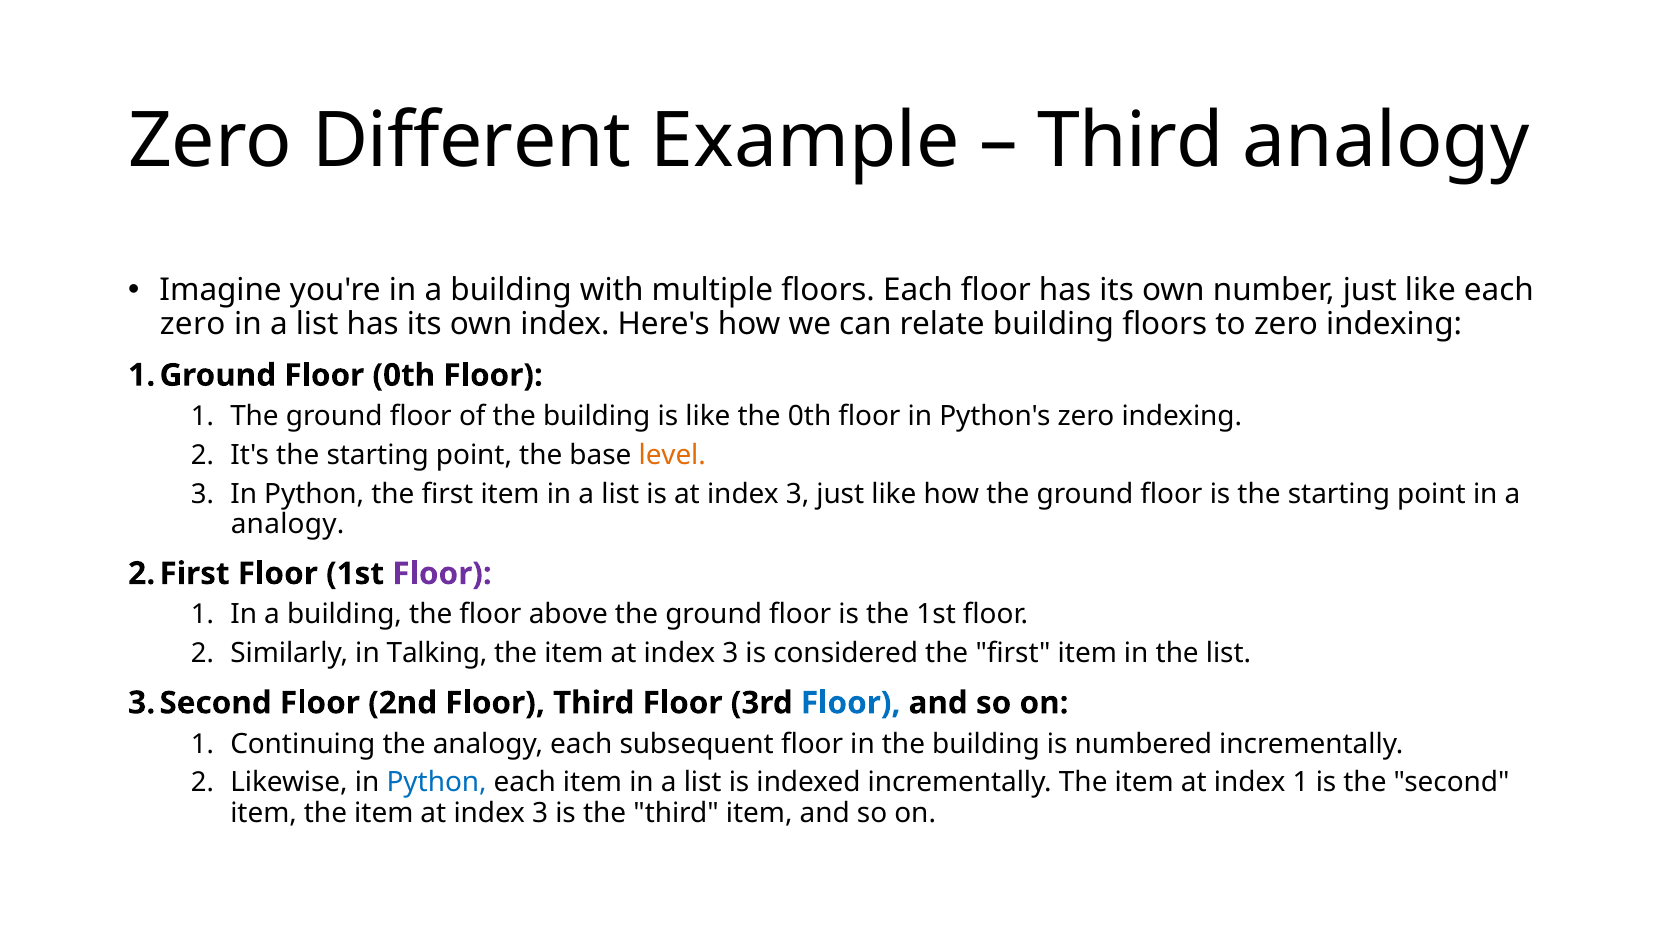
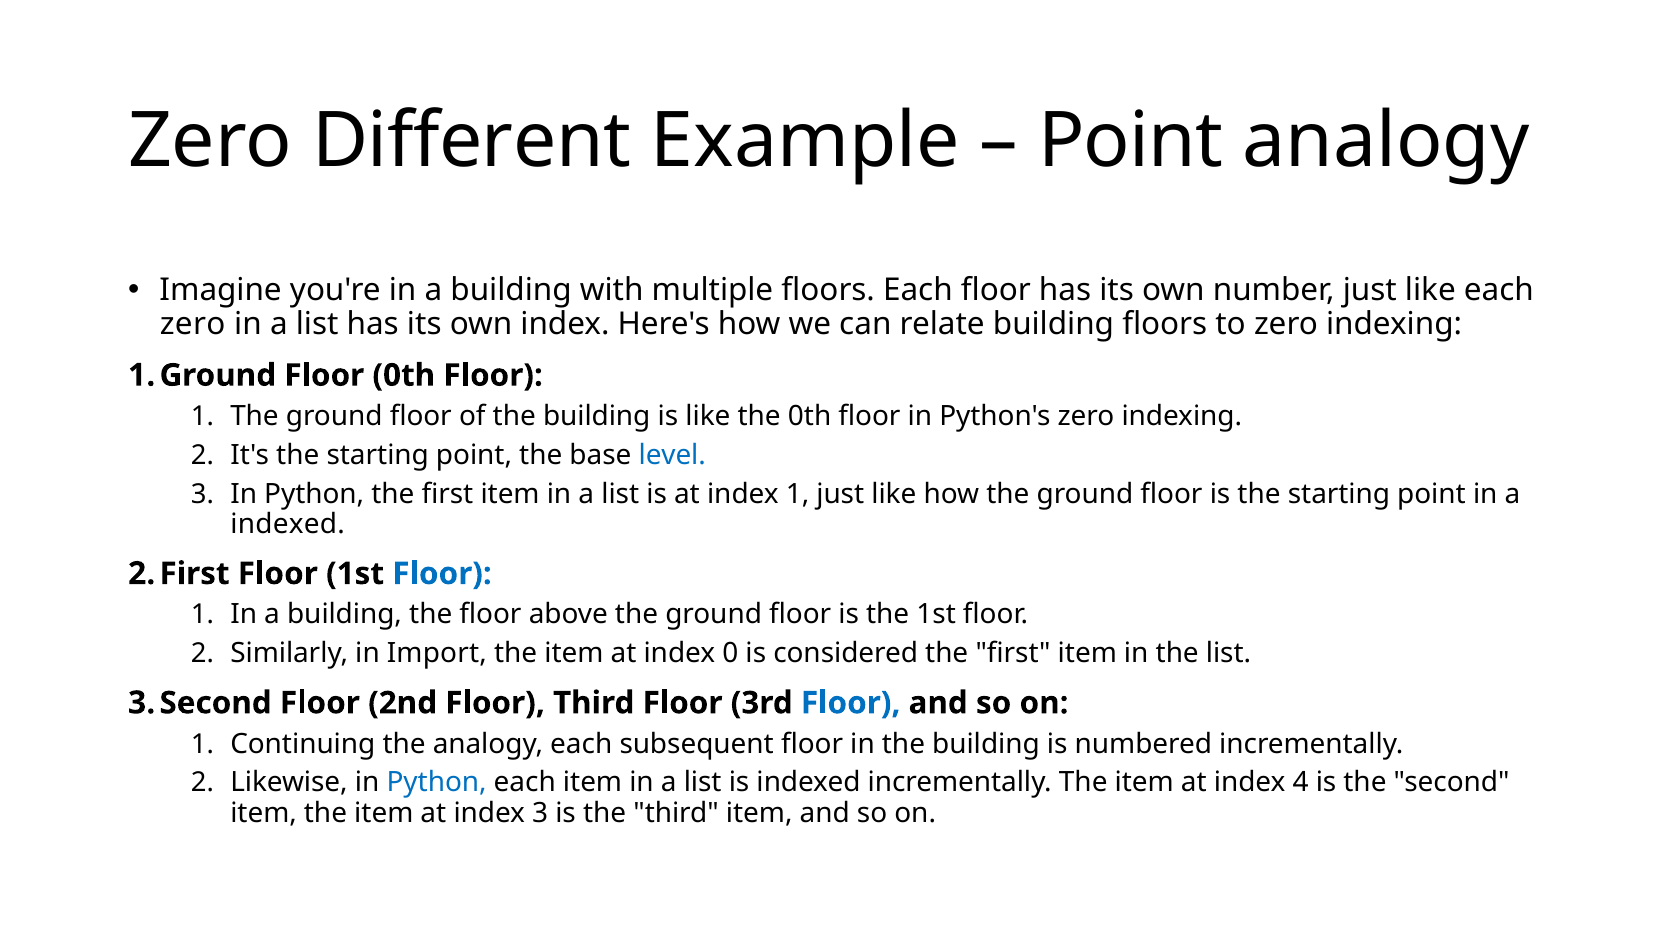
Third: Third -> Point (1131, 141)
level colour: orange -> blue (672, 455)
is at index 3: 3 -> 1 (798, 494)
analogy: analogy -> indexed (288, 524)
Floor colour: purple -> blue (442, 574)
Talking: Talking -> Import (437, 654)
3: 3 -> 0 (730, 654)
index 1: 1 -> 4 (1301, 783)
